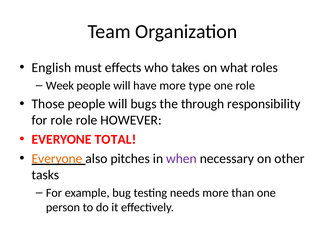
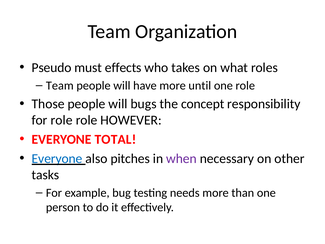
English: English -> Pseudo (52, 68)
Week: Week -> Team (60, 85)
type: type -> until (200, 85)
through: through -> concept (203, 104)
Everyone colour: orange -> blue (57, 158)
